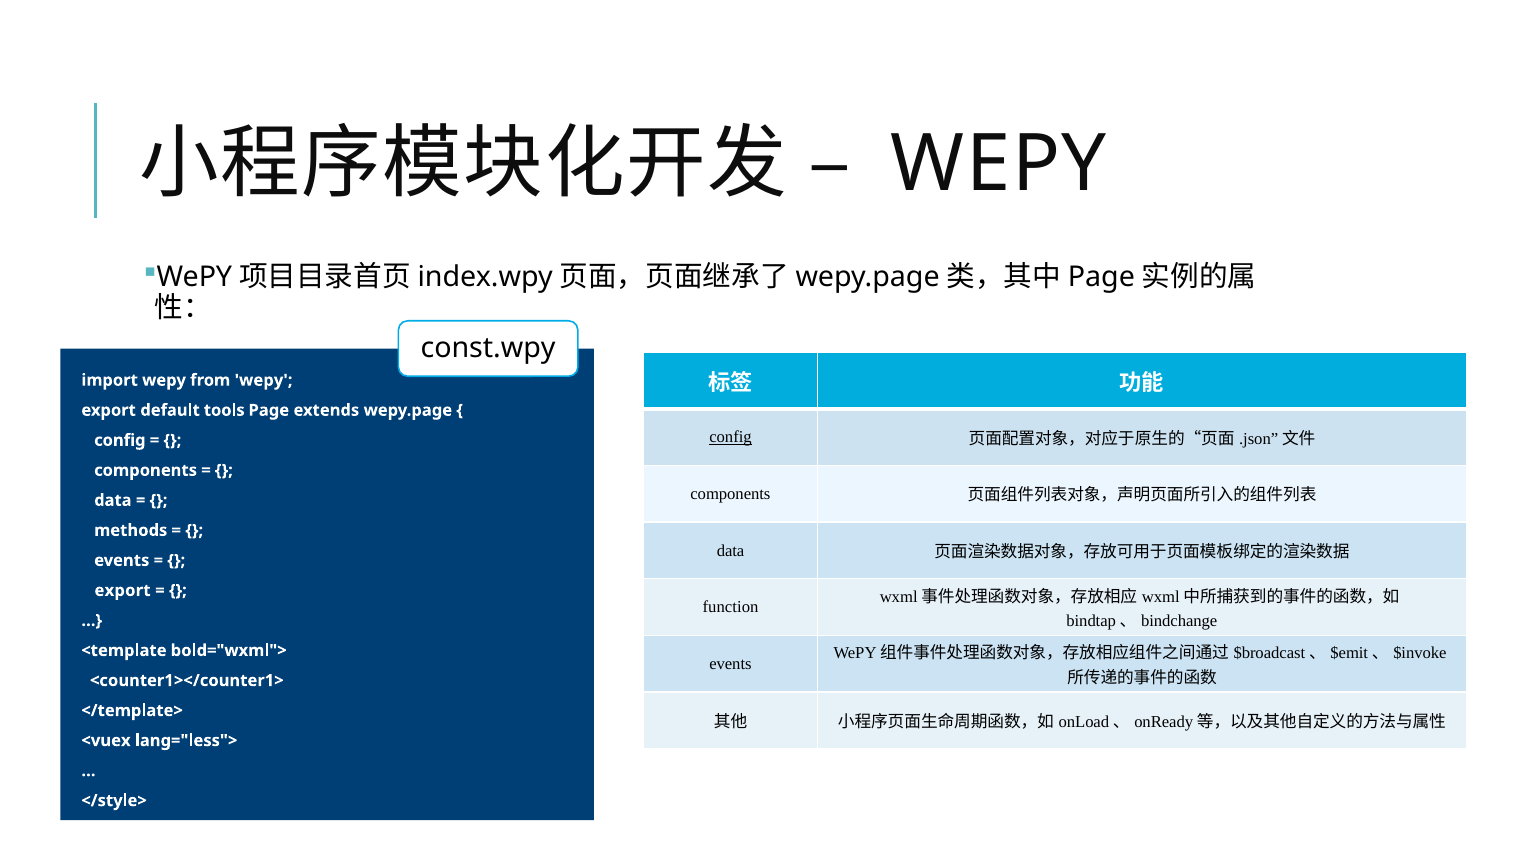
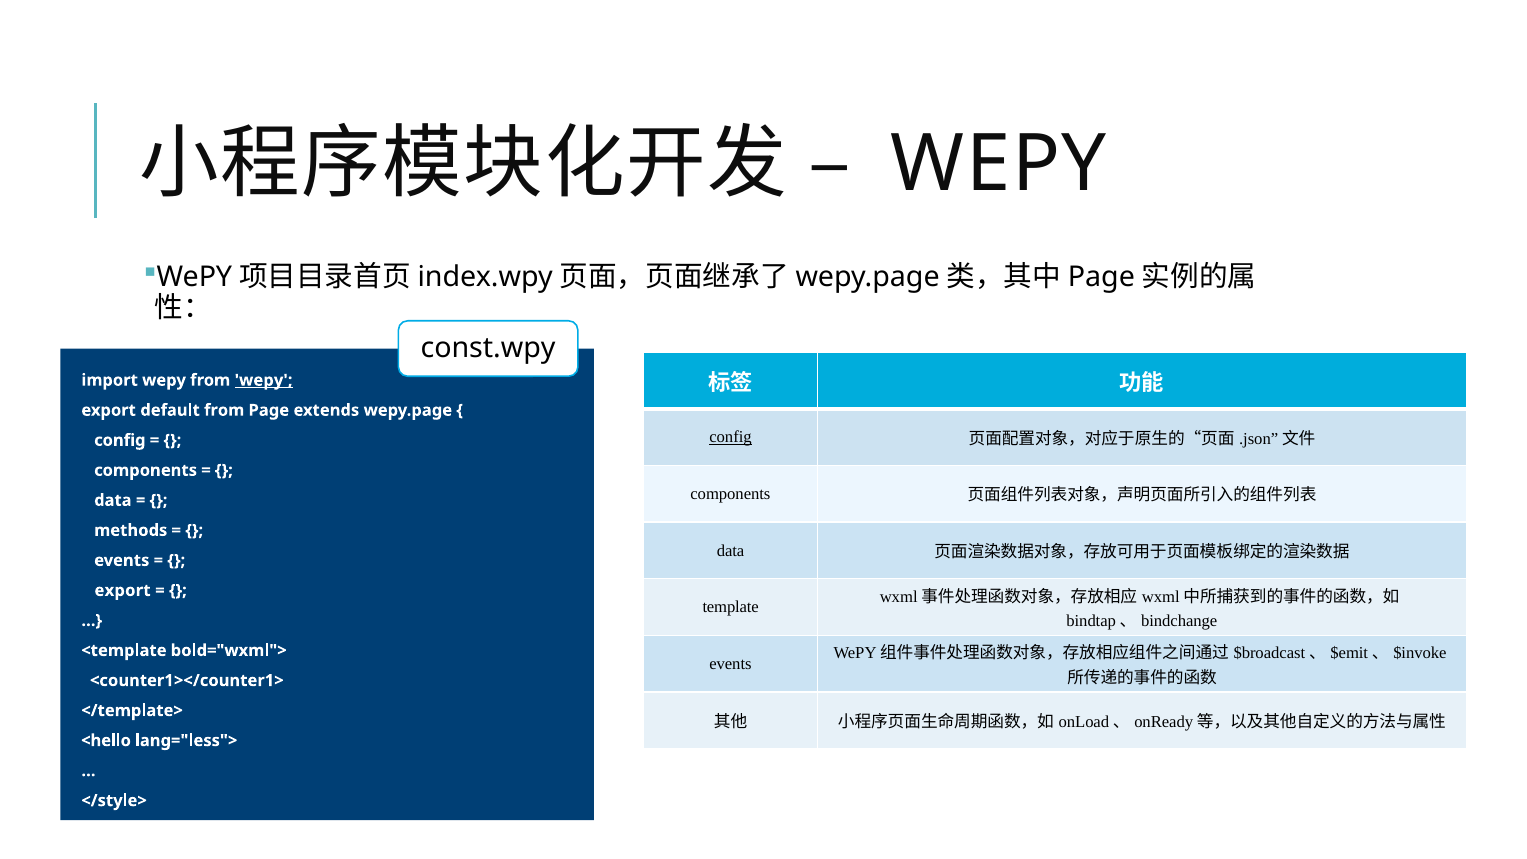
wepy underline: none -> present (264, 380)
default tools: tools -> from (224, 410)
function: function -> template (731, 607)
<vuex: <vuex -> <hello (106, 741)
